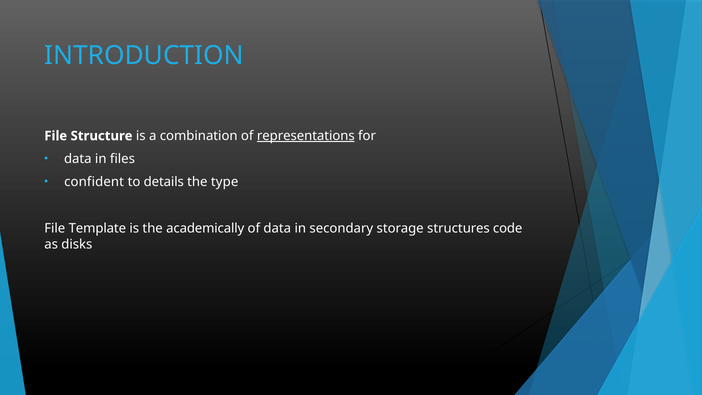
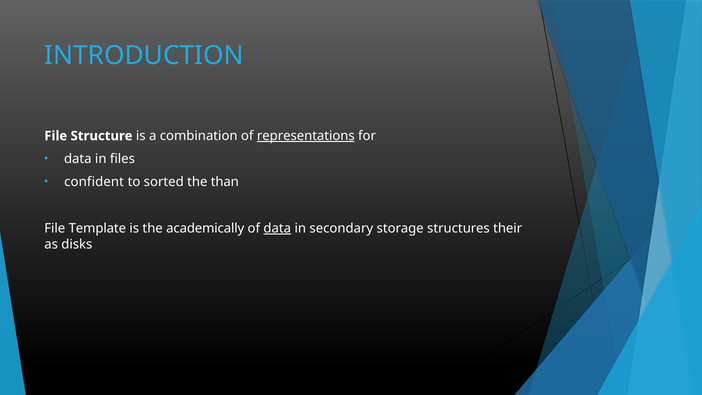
details: details -> sorted (164, 182)
type: type -> than (225, 182)
data underline: none -> present (277, 228)
code: code -> their (508, 228)
